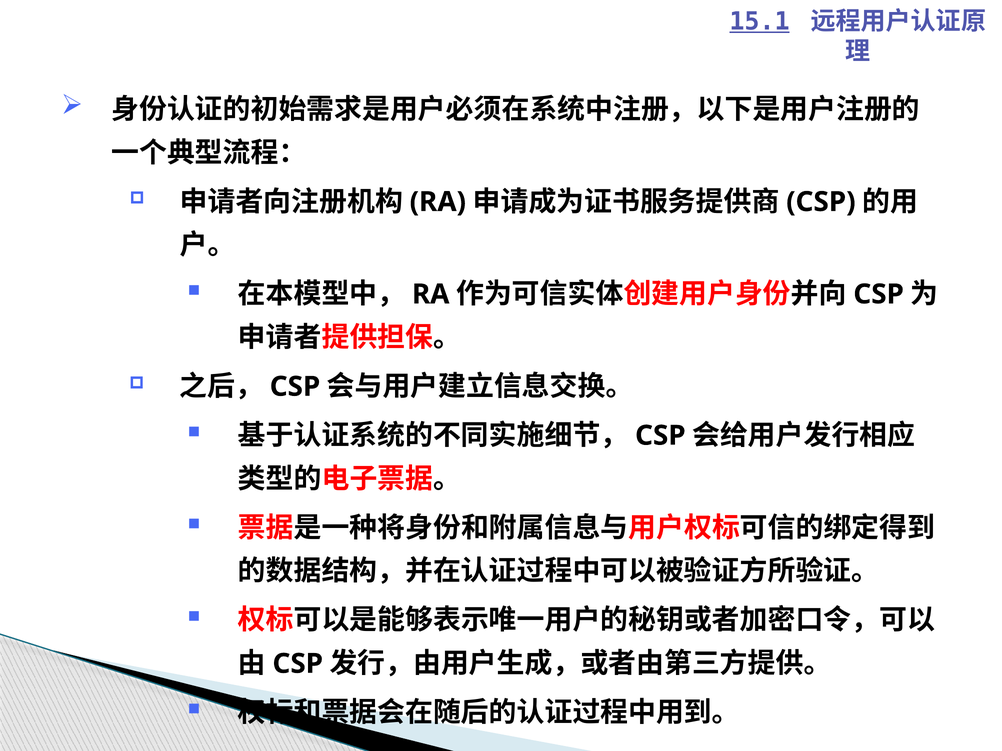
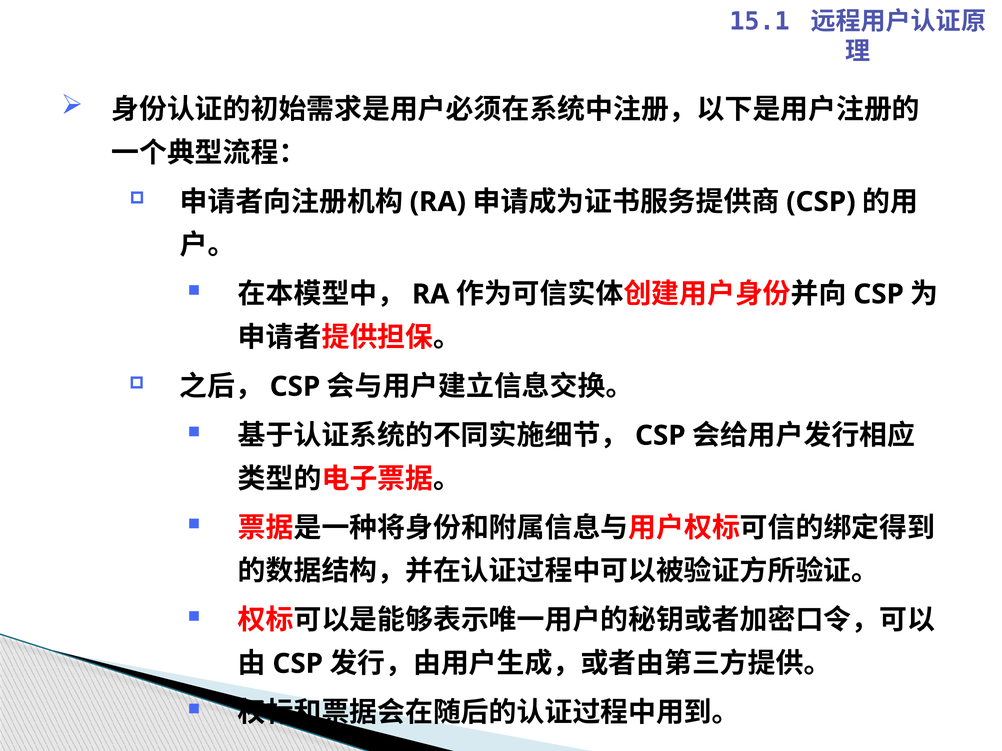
15.1 underline: present -> none (760, 22)
